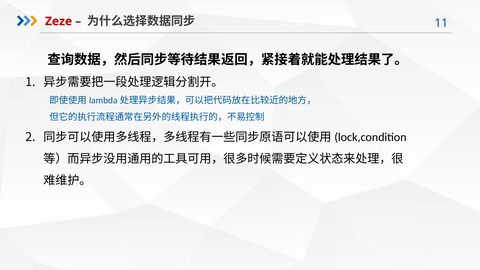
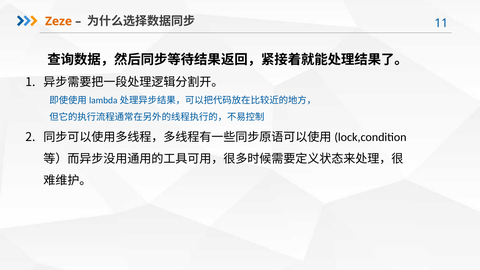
Zeze colour: red -> orange (59, 21)
